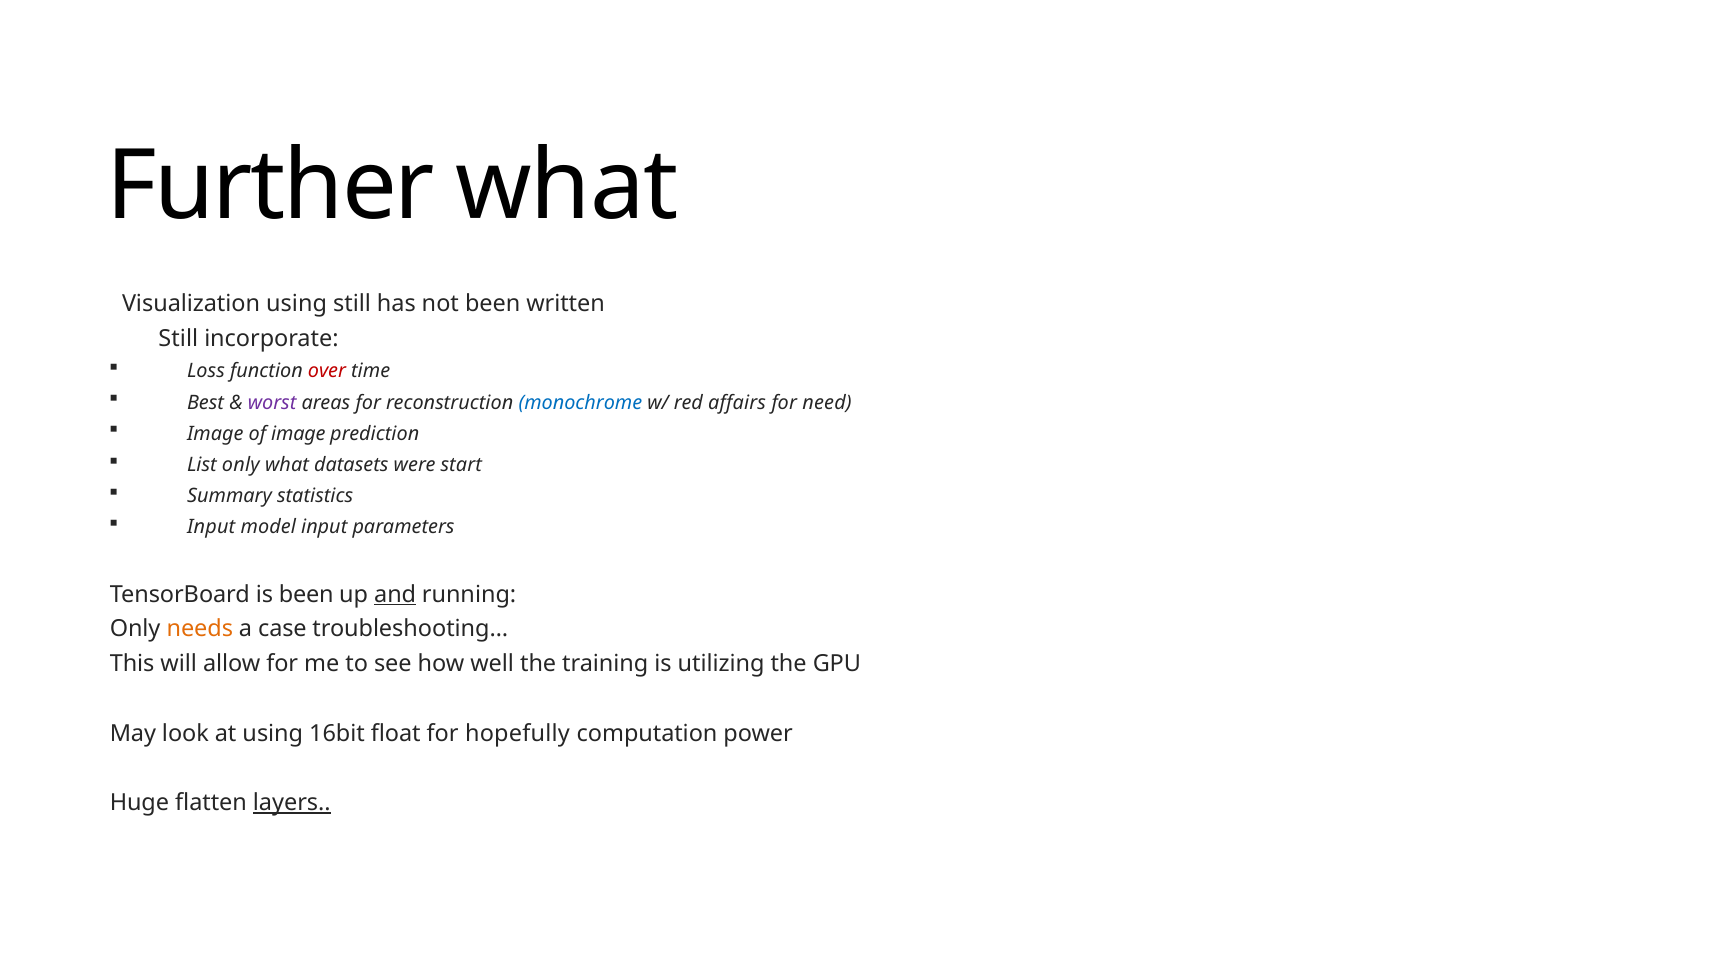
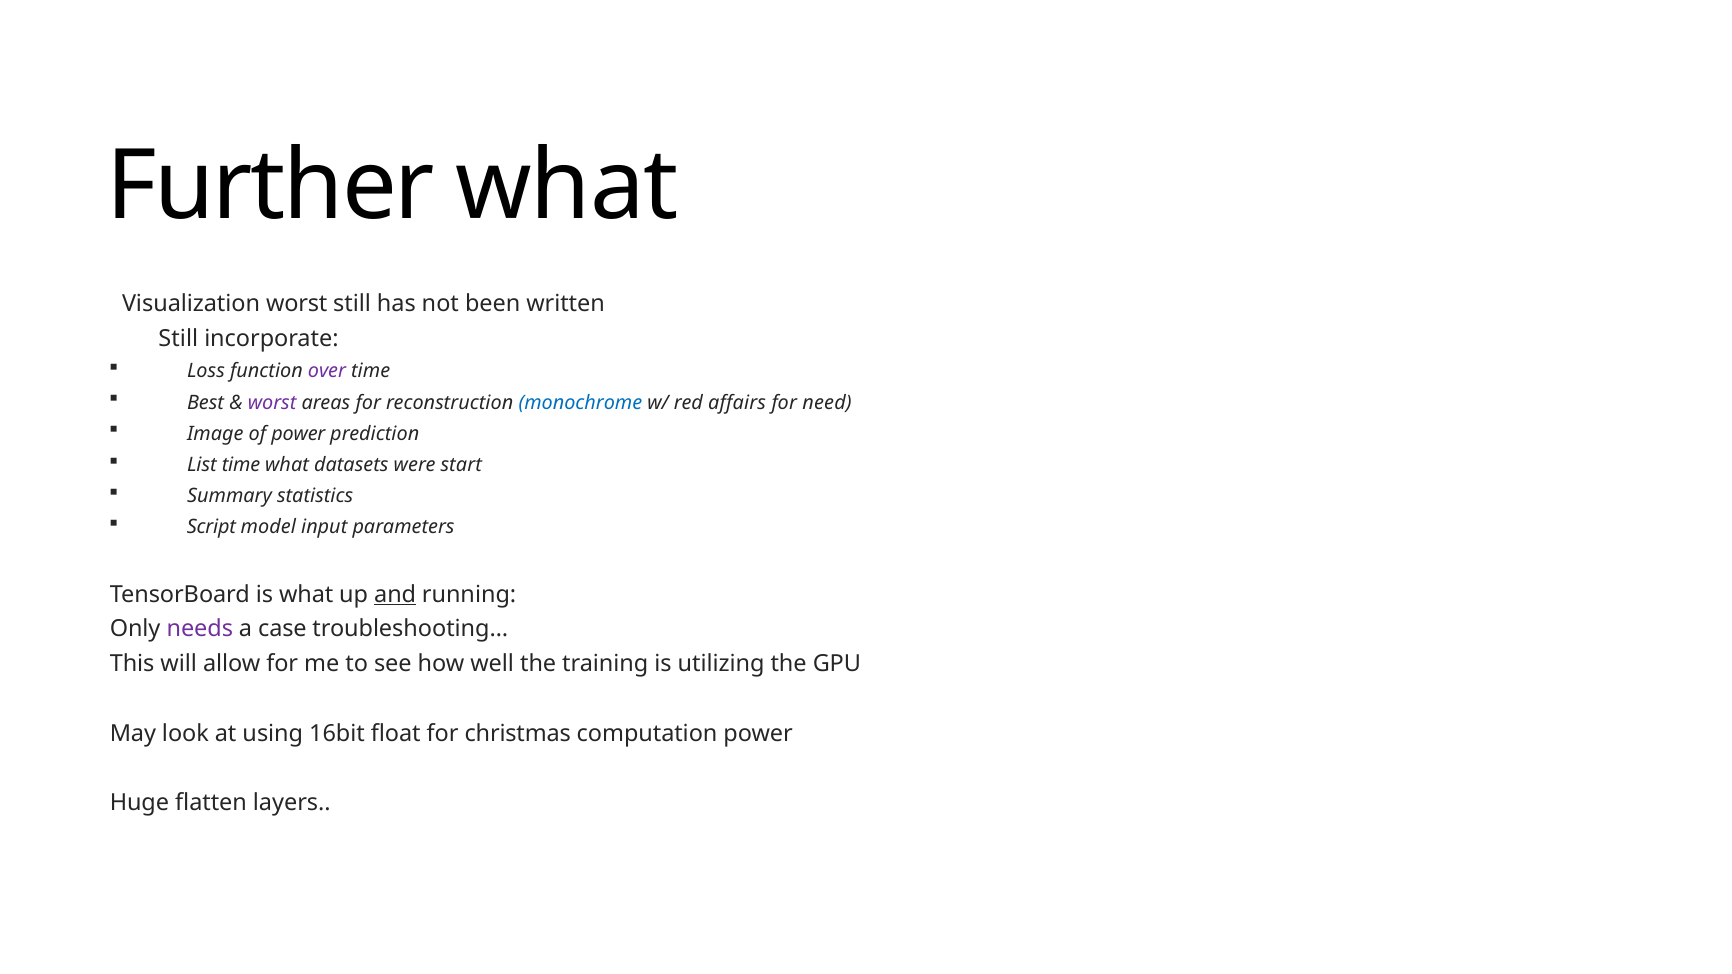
Visualization using: using -> worst (297, 304)
over colour: red -> purple (327, 371)
of image: image -> power (298, 434)
List only: only -> time (241, 465)
Input: Input -> Script (211, 527)
is been: been -> what (306, 595)
needs colour: orange -> purple (200, 629)
hopefully: hopefully -> christmas (518, 734)
layers underline: present -> none (292, 803)
